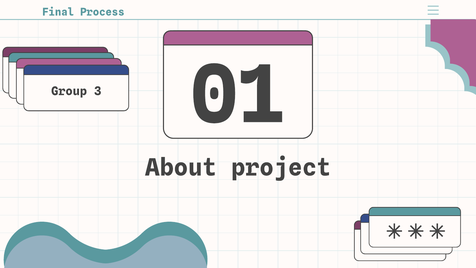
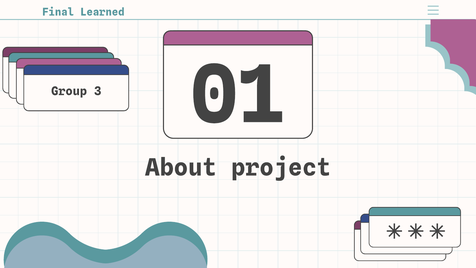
Process: Process -> Learned (102, 12)
